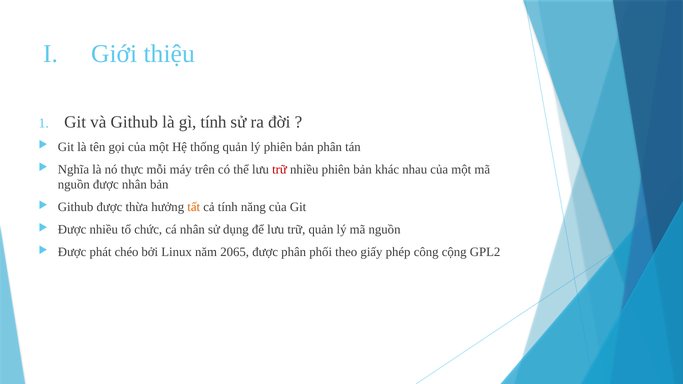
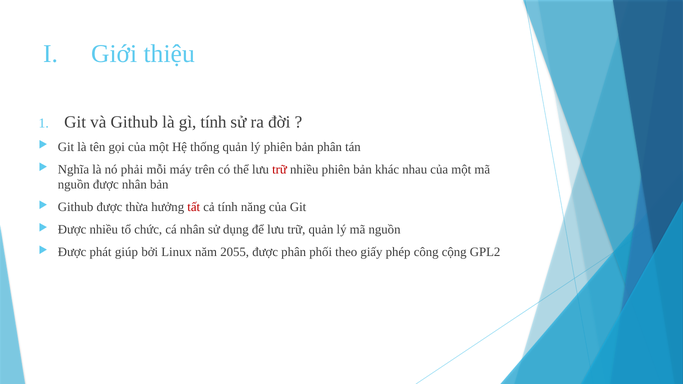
thực: thực -> phải (132, 169)
tất colour: orange -> red (194, 207)
chéo: chéo -> giúp (126, 252)
2065: 2065 -> 2055 (235, 252)
